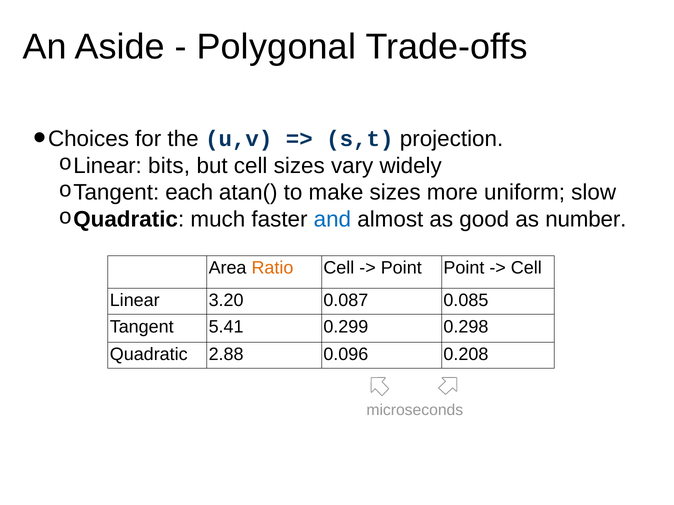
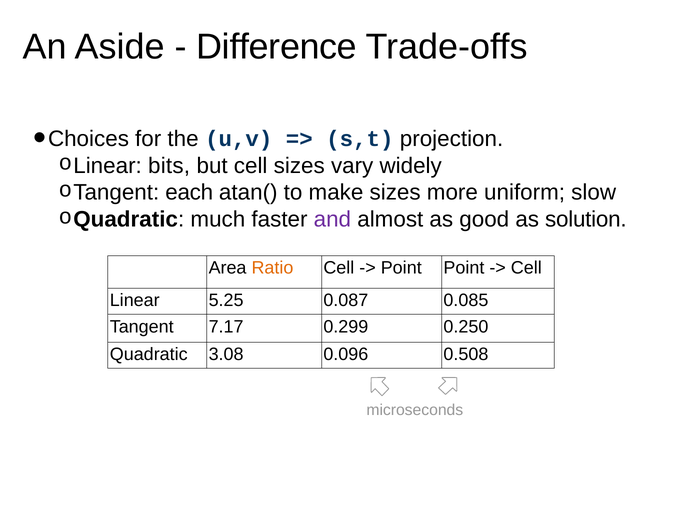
Polygonal: Polygonal -> Difference (277, 47)
and colour: blue -> purple (332, 220)
number: number -> solution (586, 220)
3.20: 3.20 -> 5.25 (226, 301)
5.41: 5.41 -> 7.17 (226, 327)
0.298: 0.298 -> 0.250 (466, 327)
2.88: 2.88 -> 3.08 (226, 355)
0.208: 0.208 -> 0.508 (466, 355)
